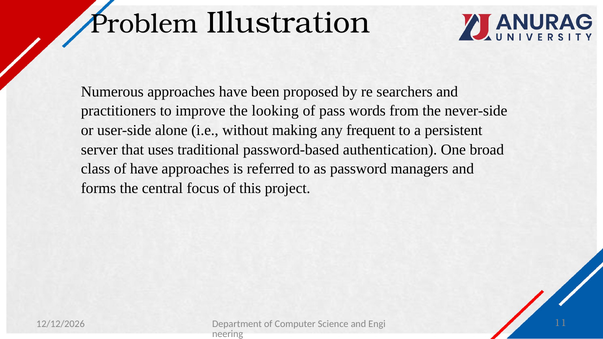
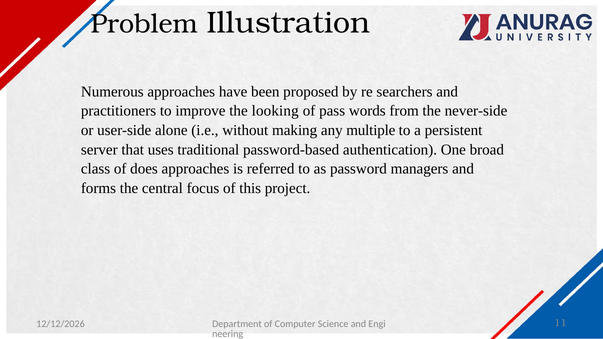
frequent: frequent -> multiple (371, 130)
of have: have -> does (144, 169)
